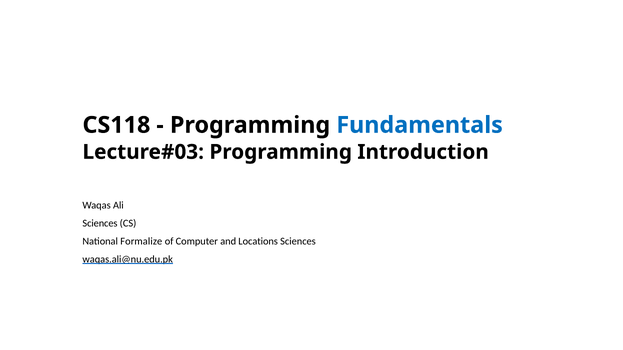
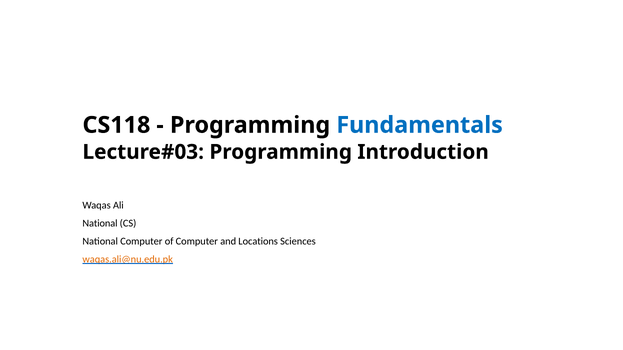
Sciences: Sciences -> National (100, 224)
National Formalize: Formalize -> Computer (141, 242)
waqas.ali@nu.edu.pk colour: black -> orange (128, 260)
